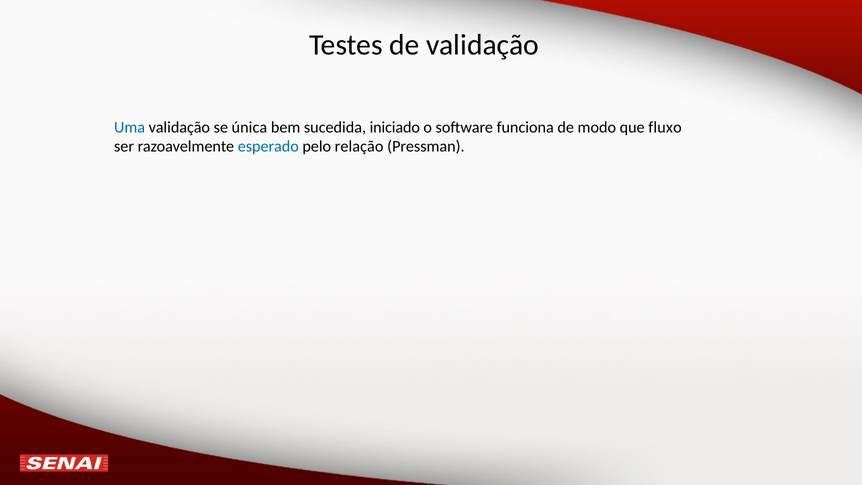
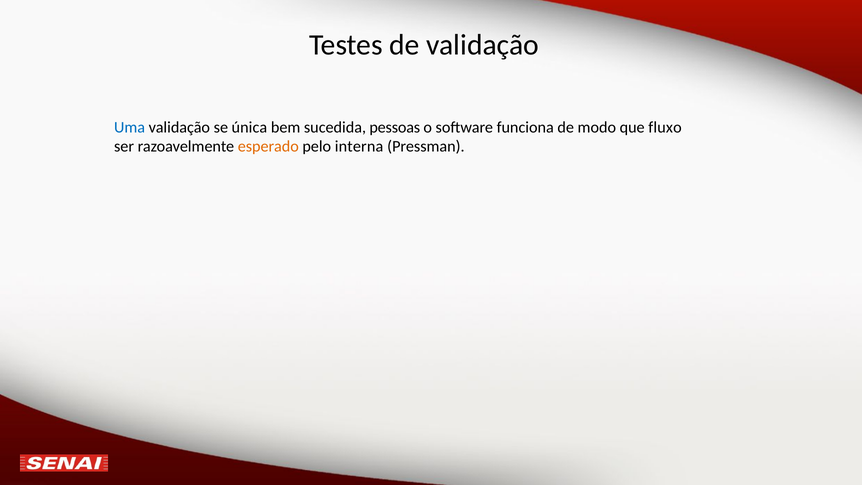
iniciado: iniciado -> pessoas (395, 127)
esperado colour: blue -> orange (268, 147)
relação: relação -> interna (359, 147)
